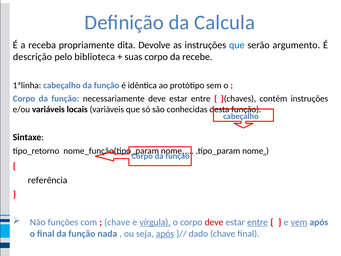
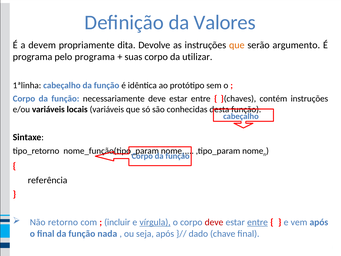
Calcula: Calcula -> Valores (225, 22)
receba: receba -> devem (42, 45)
que colour: blue -> orange (237, 45)
descrição: descrição -> programa (33, 57)
pelo biblioteca: biblioteca -> programa (95, 57)
recebe: recebe -> utilizar (197, 57)
funções: funções -> retorno (63, 222)
chave: chave -> incluir (117, 222)
vem underline: present -> none (299, 222)
após underline: present -> none (165, 233)
